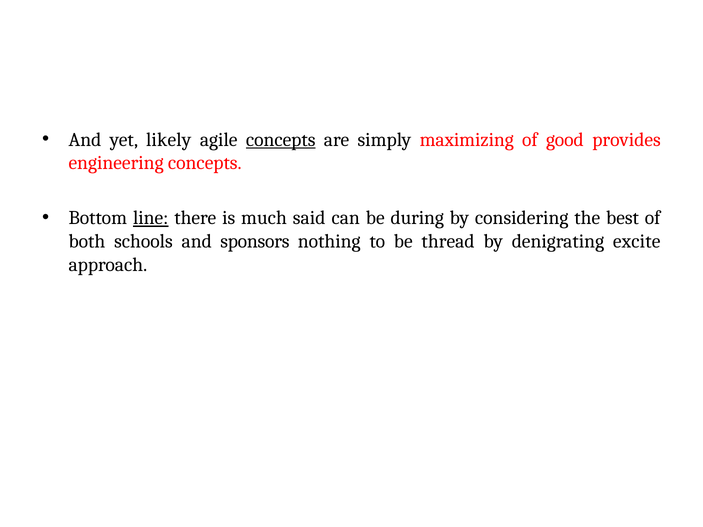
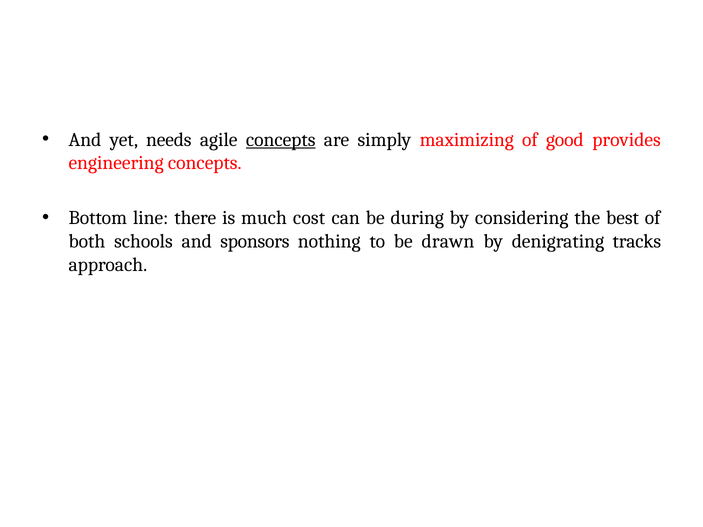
likely: likely -> needs (169, 140)
line underline: present -> none (151, 218)
said: said -> cost (309, 218)
thread: thread -> drawn (448, 241)
excite: excite -> tracks (637, 241)
